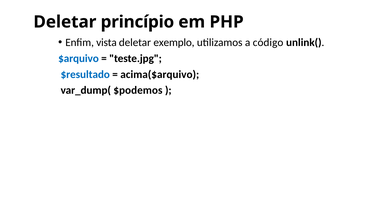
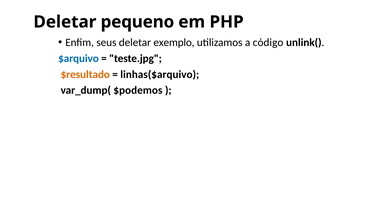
princípio: princípio -> pequeno (137, 22)
vista: vista -> seus (106, 42)
$resultado colour: blue -> orange (85, 74)
acima($arquivo: acima($arquivo -> linhas($arquivo (160, 74)
